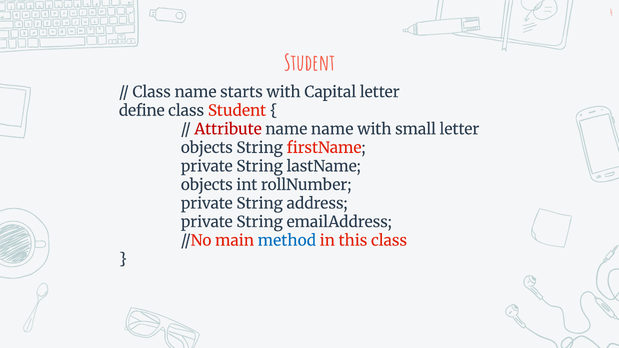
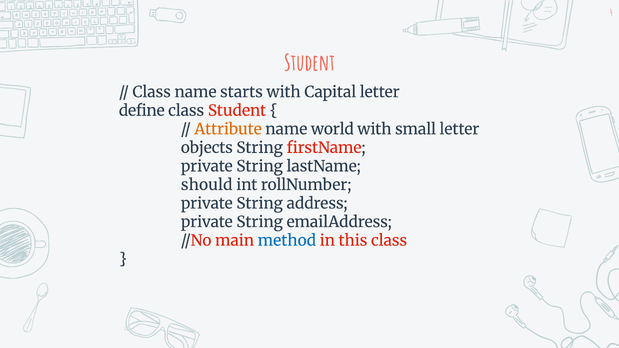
Attribute colour: red -> orange (228, 129)
name name: name -> world (332, 129)
objects: objects -> should (207, 185)
